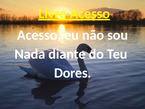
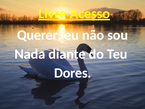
Acesso: Acesso -> Querer (39, 35)
